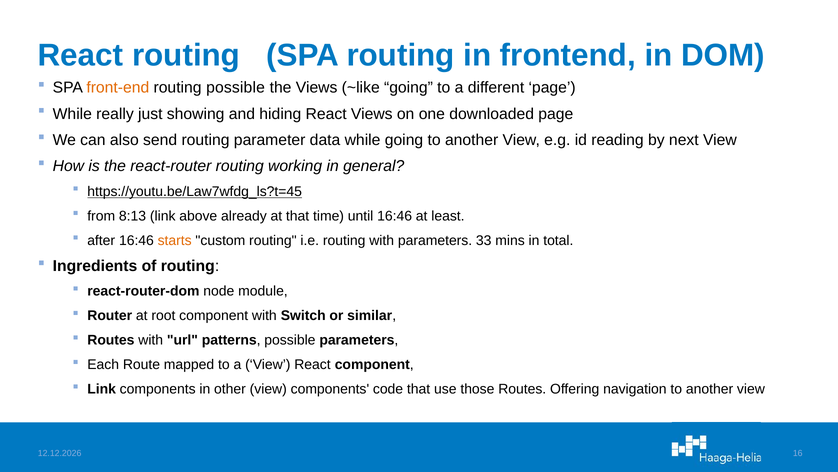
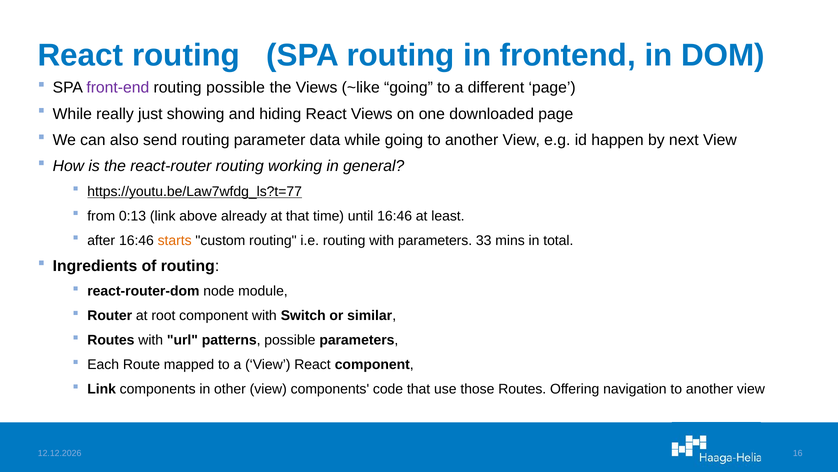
front-end colour: orange -> purple (118, 87)
reading: reading -> happen (617, 140)
https://youtu.be/Law7wfdg_ls?t=45: https://youtu.be/Law7wfdg_ls?t=45 -> https://youtu.be/Law7wfdg_ls?t=77 (195, 191)
8:13: 8:13 -> 0:13 (132, 216)
